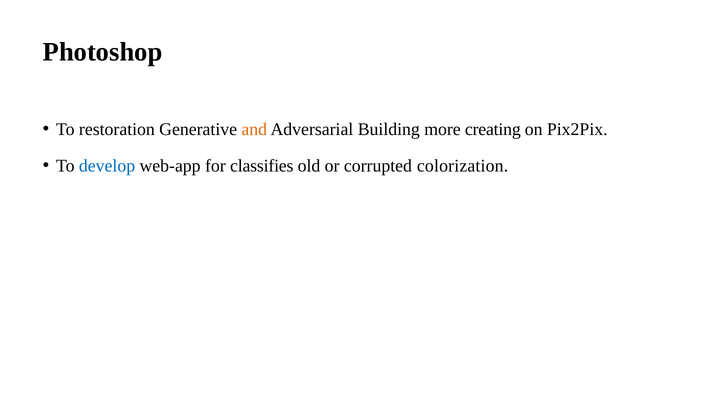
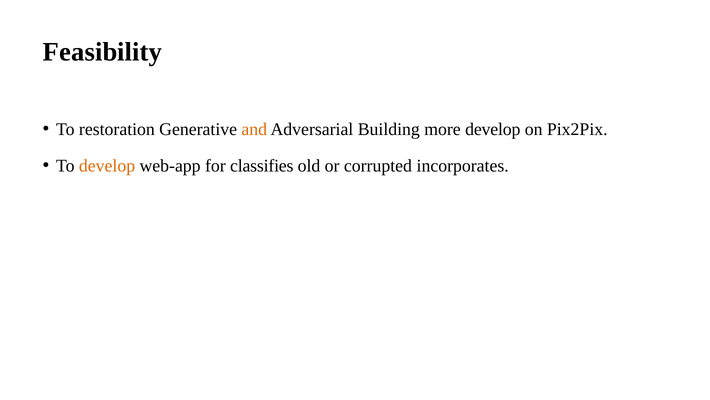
Photoshop: Photoshop -> Feasibility (103, 52)
more creating: creating -> develop (493, 129)
develop colour: blue -> orange (107, 165)
colorization: colorization -> incorporates (463, 165)
